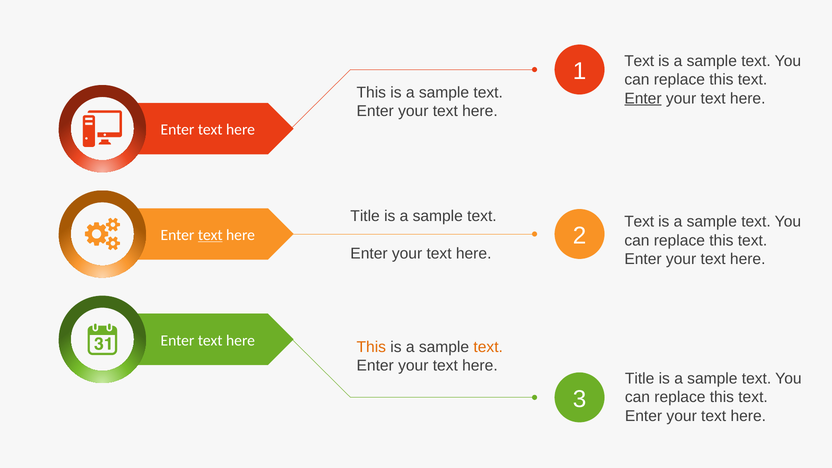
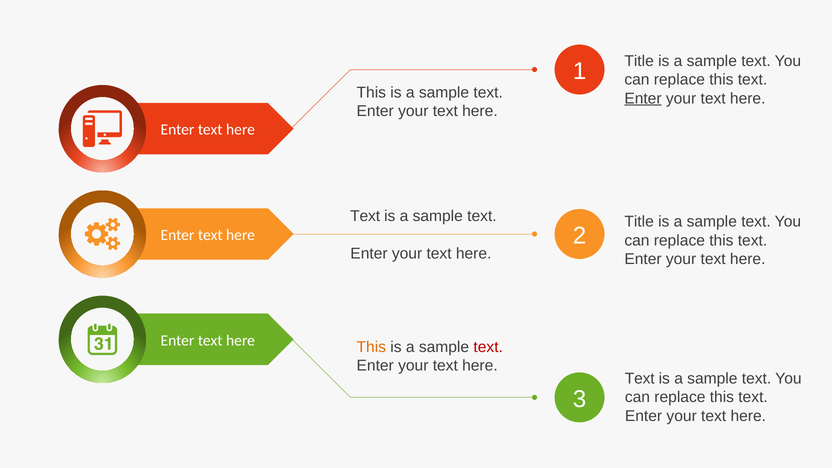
Text: Text -> Title (639, 61)
Title: Title -> Text (365, 216)
Text: Text -> Title (639, 222)
text underline: present -> none (210, 235)
text colour: orange -> red (488, 347)
Title: Title -> Text (640, 379)
